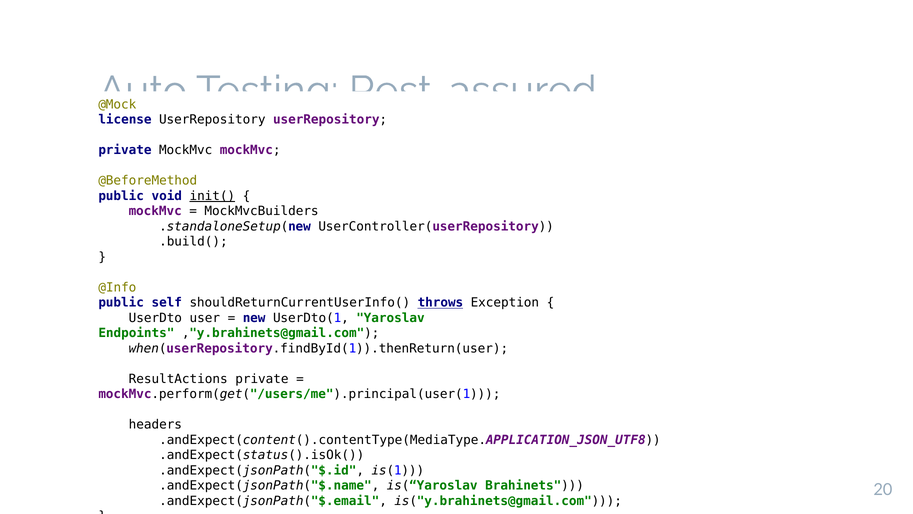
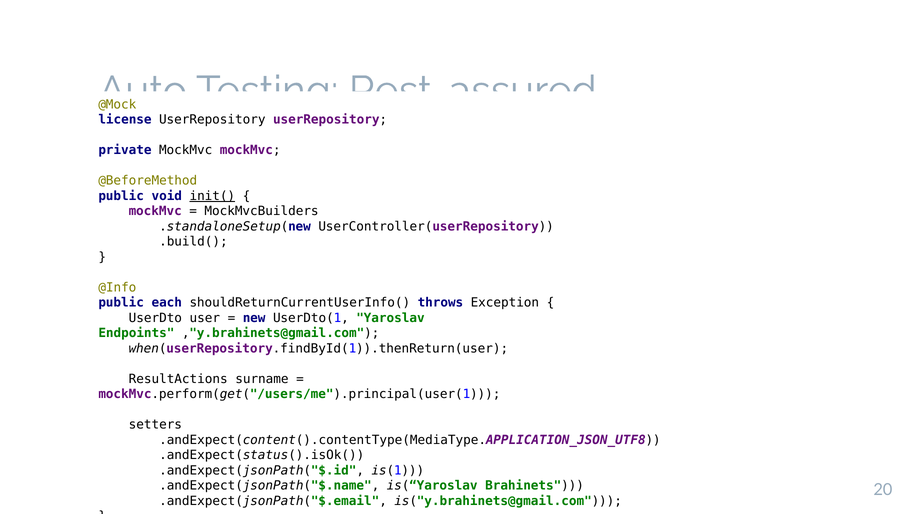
self: self -> each (167, 302)
throws underline: present -> none (440, 302)
ResultActions private: private -> surname (262, 379)
headers: headers -> setters (155, 424)
